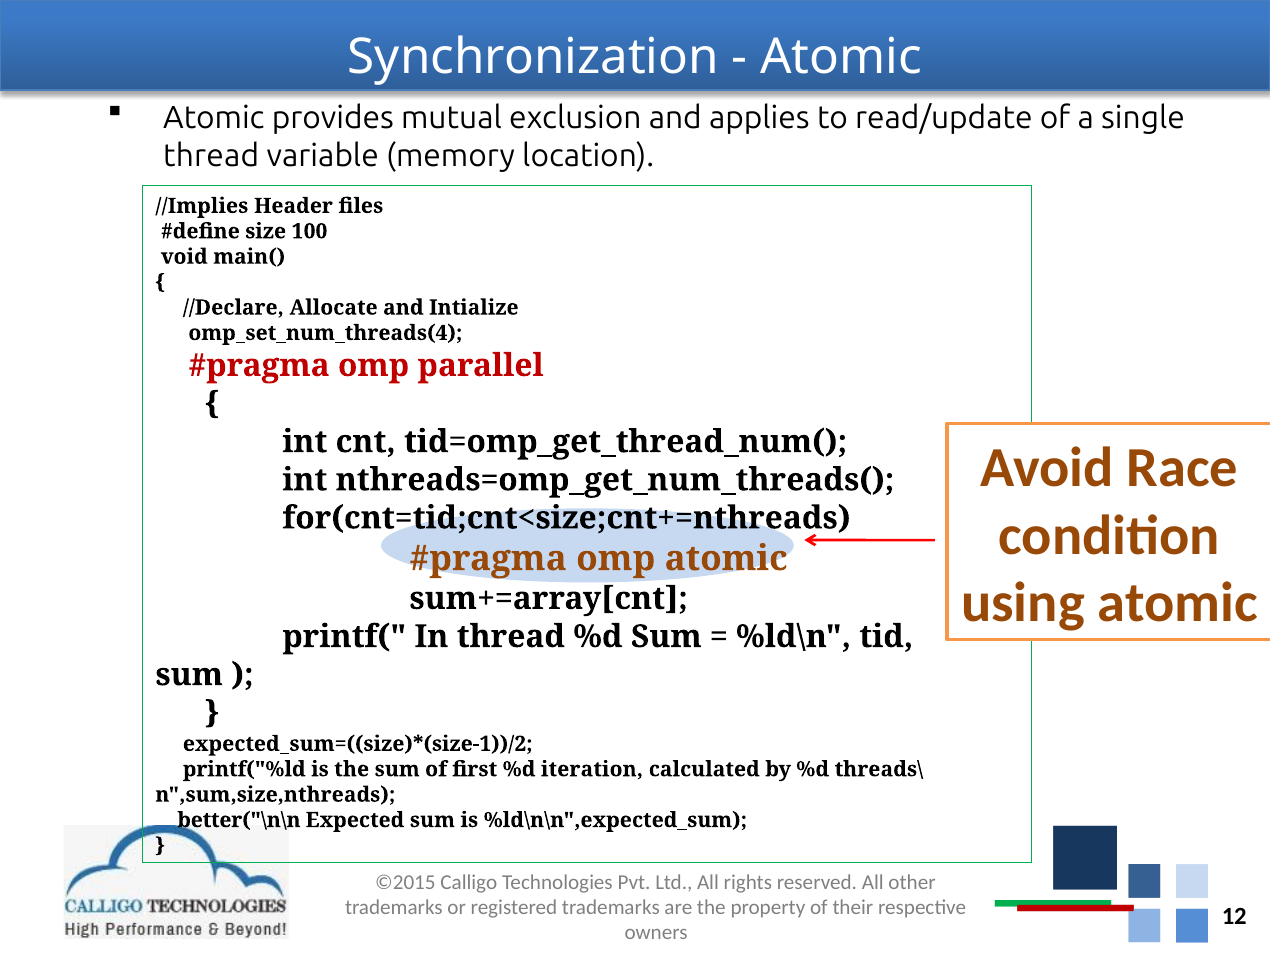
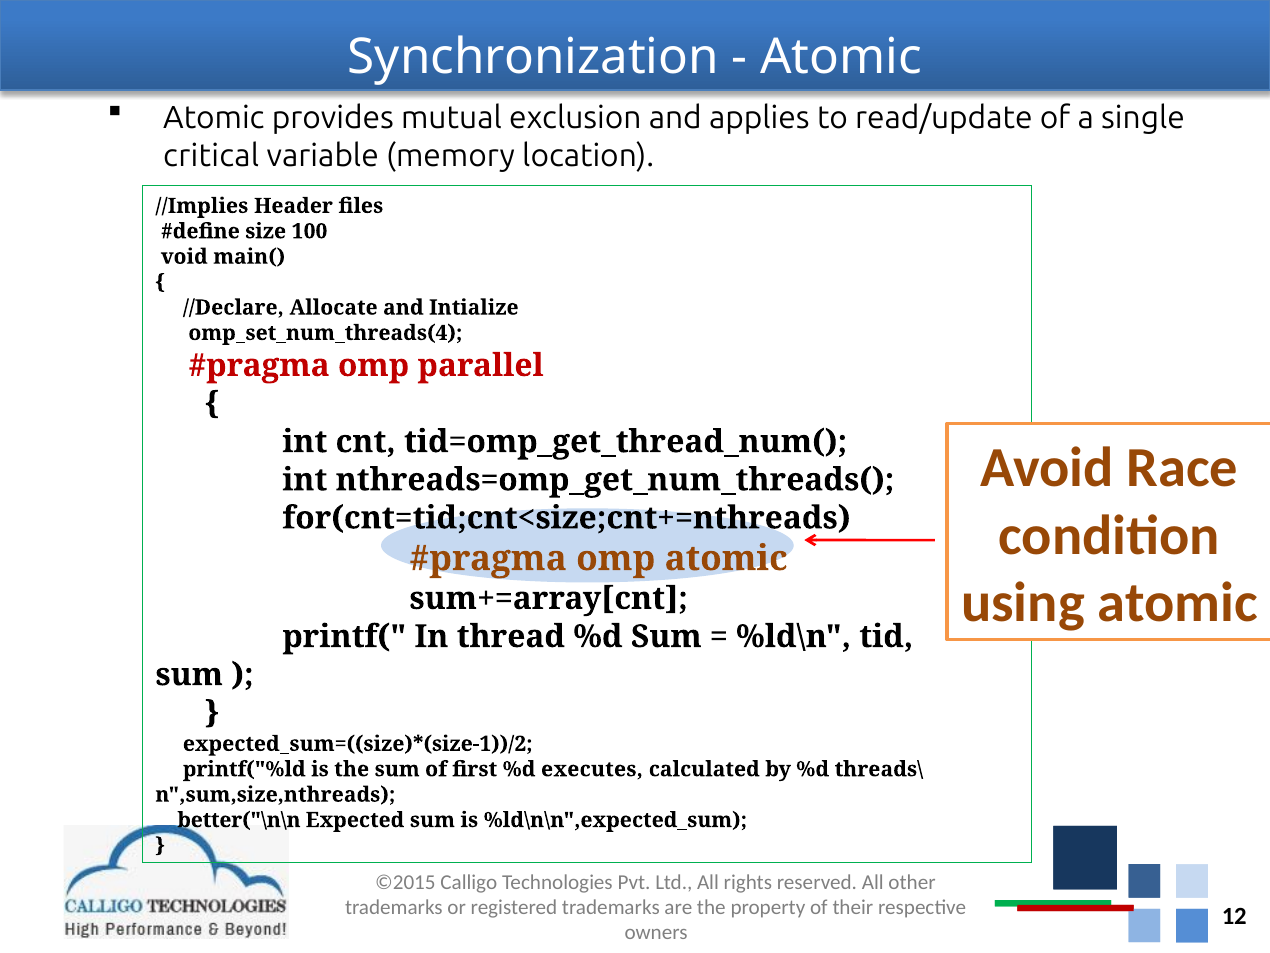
thread: thread -> critical (211, 156)
iteration: iteration -> executes (592, 769)
